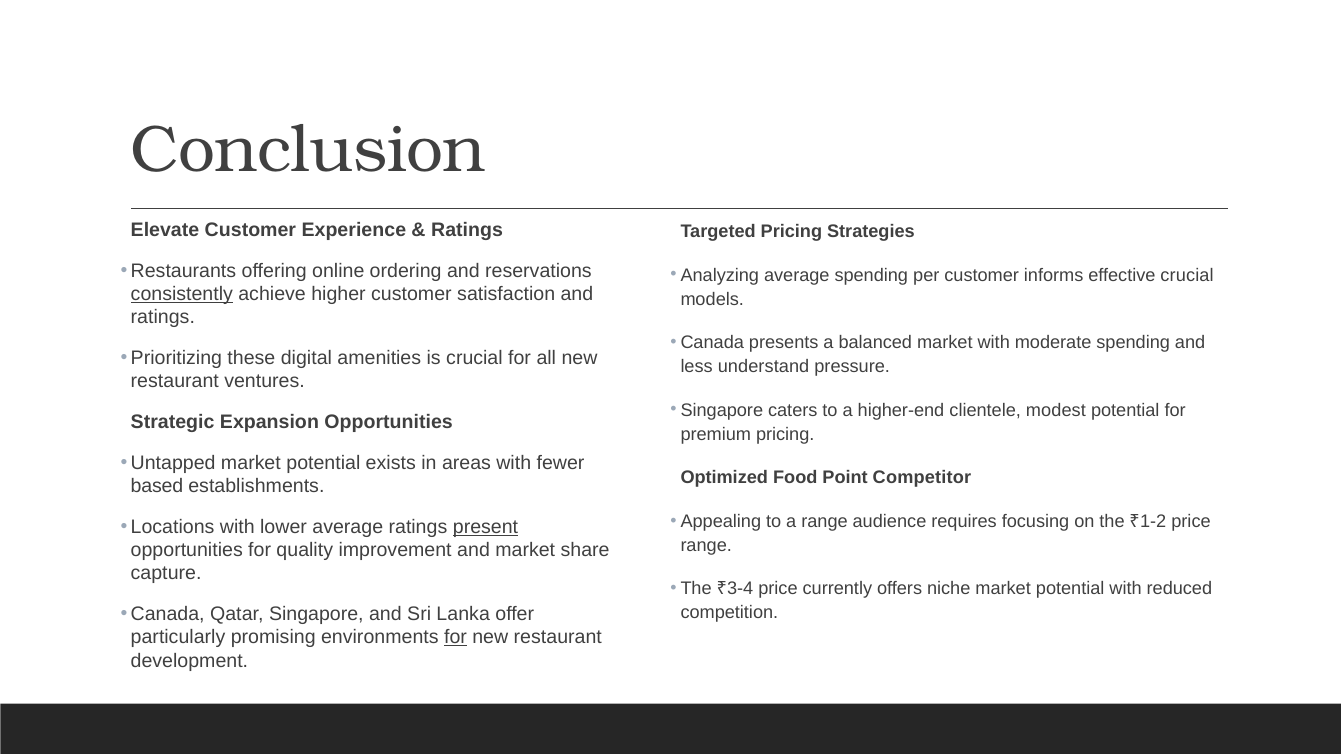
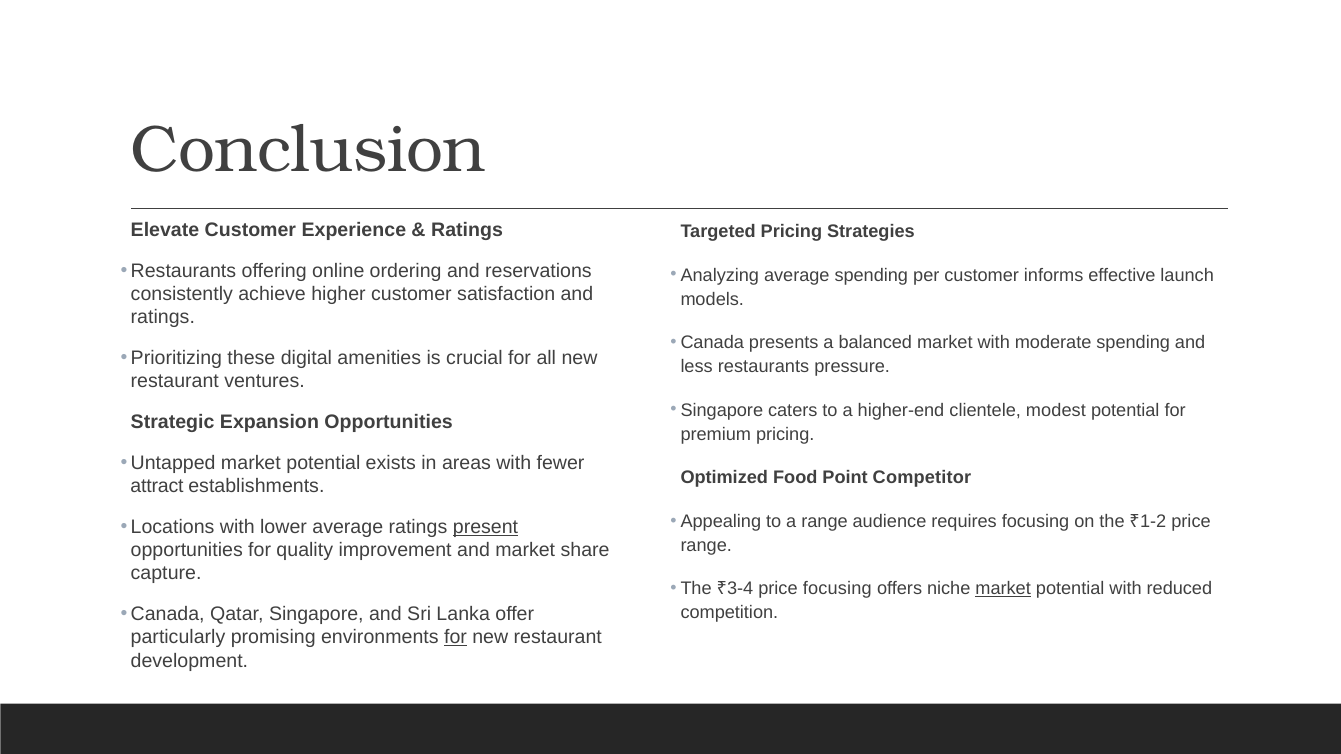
effective crucial: crucial -> launch (1187, 275)
consistently underline: present -> none (182, 294)
less understand: understand -> restaurants (764, 367)
based: based -> attract (157, 486)
price currently: currently -> focusing (837, 589)
market underline: none -> present (1003, 589)
